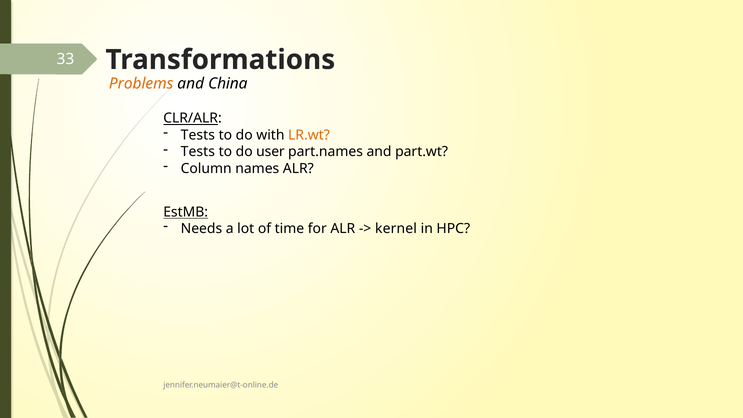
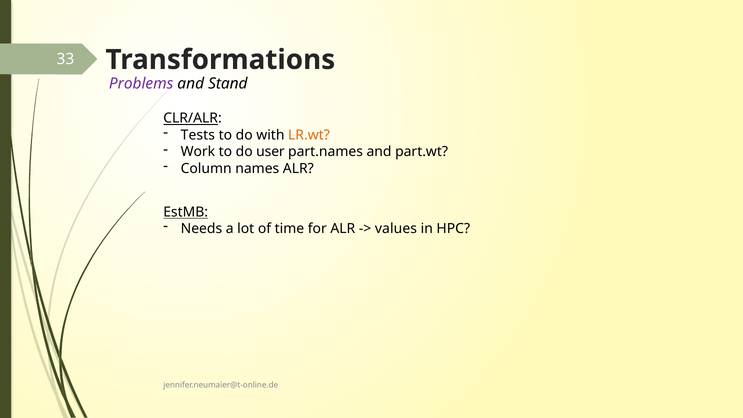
Problems colour: orange -> purple (141, 83)
China: China -> Stand (228, 83)
Tests: Tests -> Work (198, 152)
kernel: kernel -> values (396, 229)
